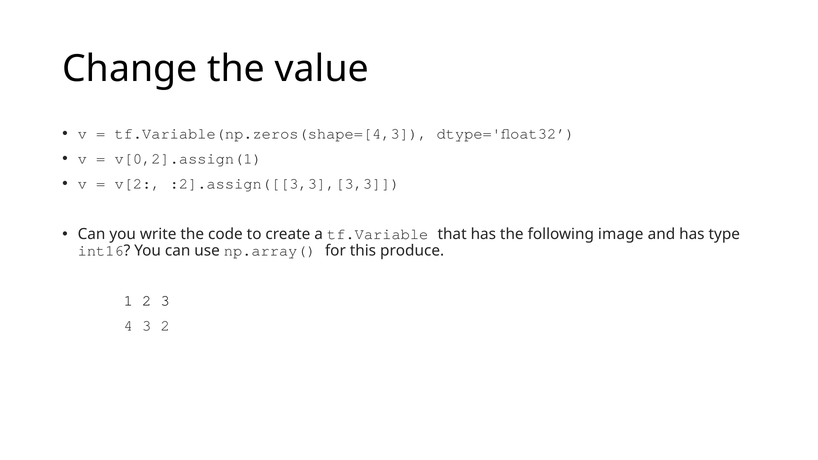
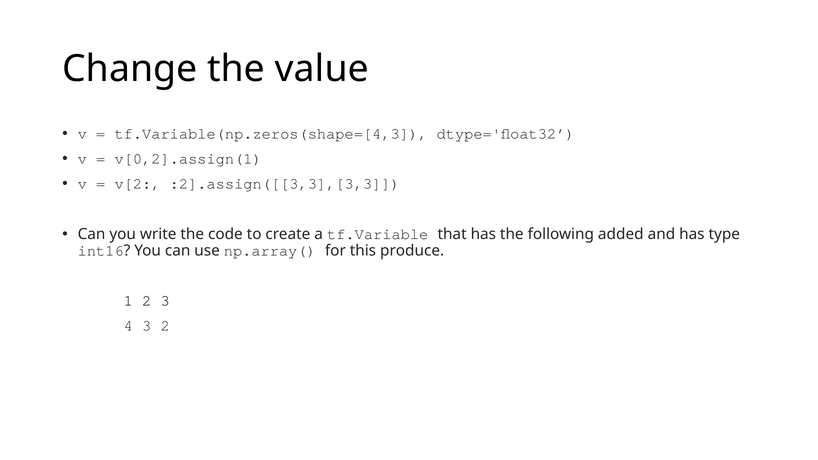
image: image -> added (621, 234)
